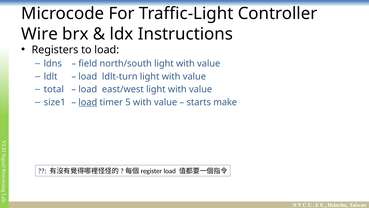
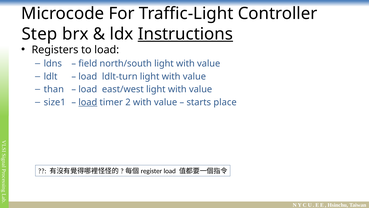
Wire: Wire -> Step (39, 34)
Instructions underline: none -> present (185, 34)
total: total -> than (54, 89)
5: 5 -> 2 (128, 102)
make: make -> place (225, 102)
